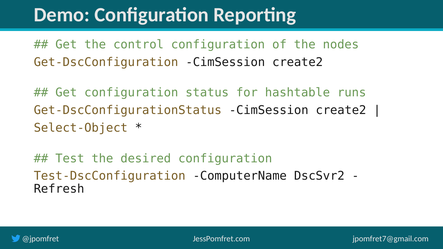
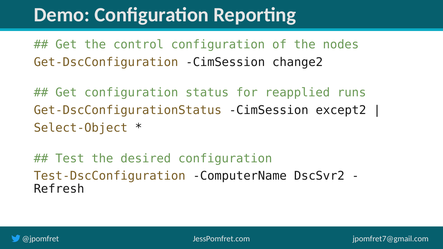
Get-DscConfiguration CimSession create2: create2 -> change2 (298, 62)
hashtable: hashtable -> reapplied (297, 93)
Get-DscConfigurationStatus CimSession create2: create2 -> except2 (341, 110)
